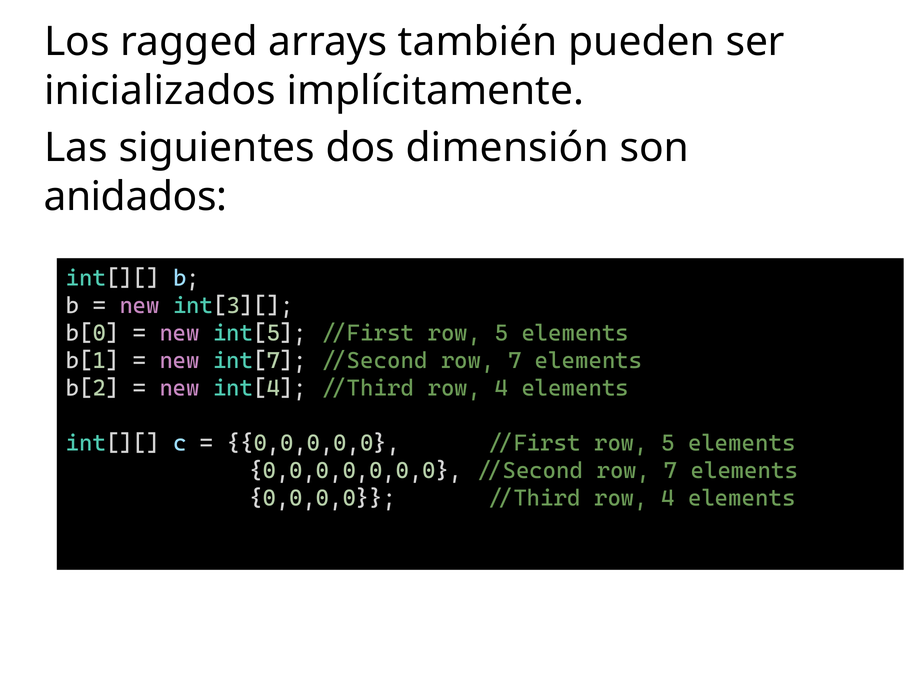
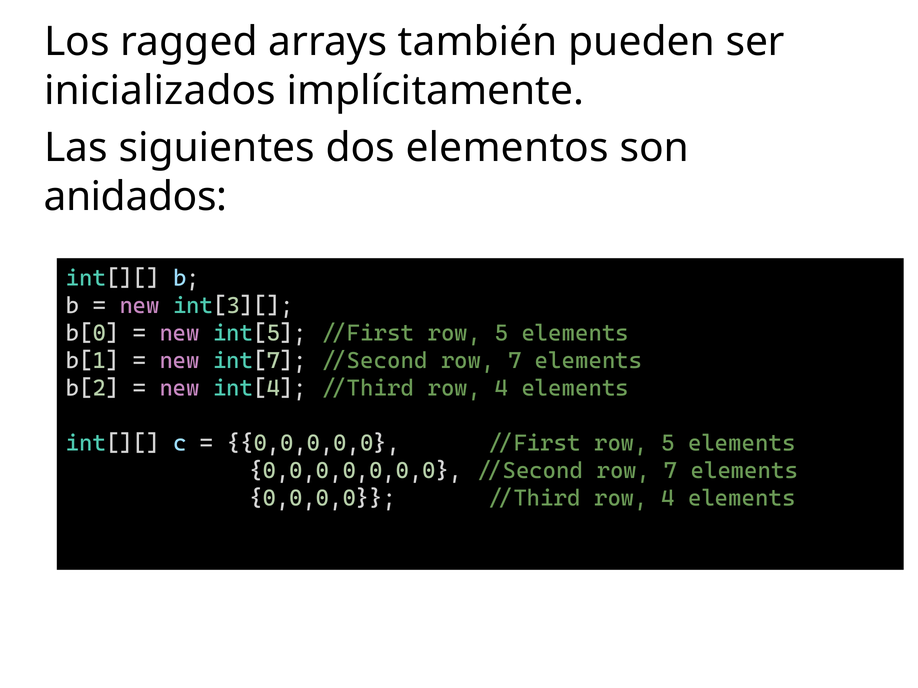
dimensión: dimensión -> elementos (507, 148)
